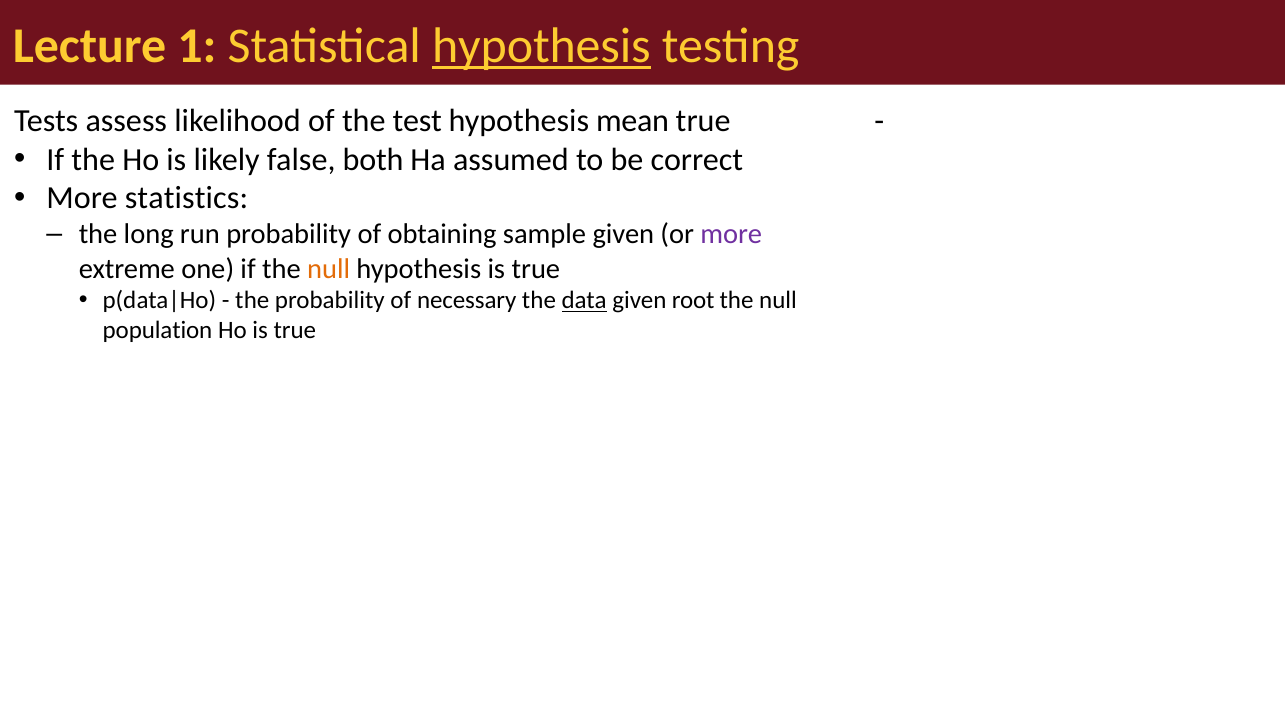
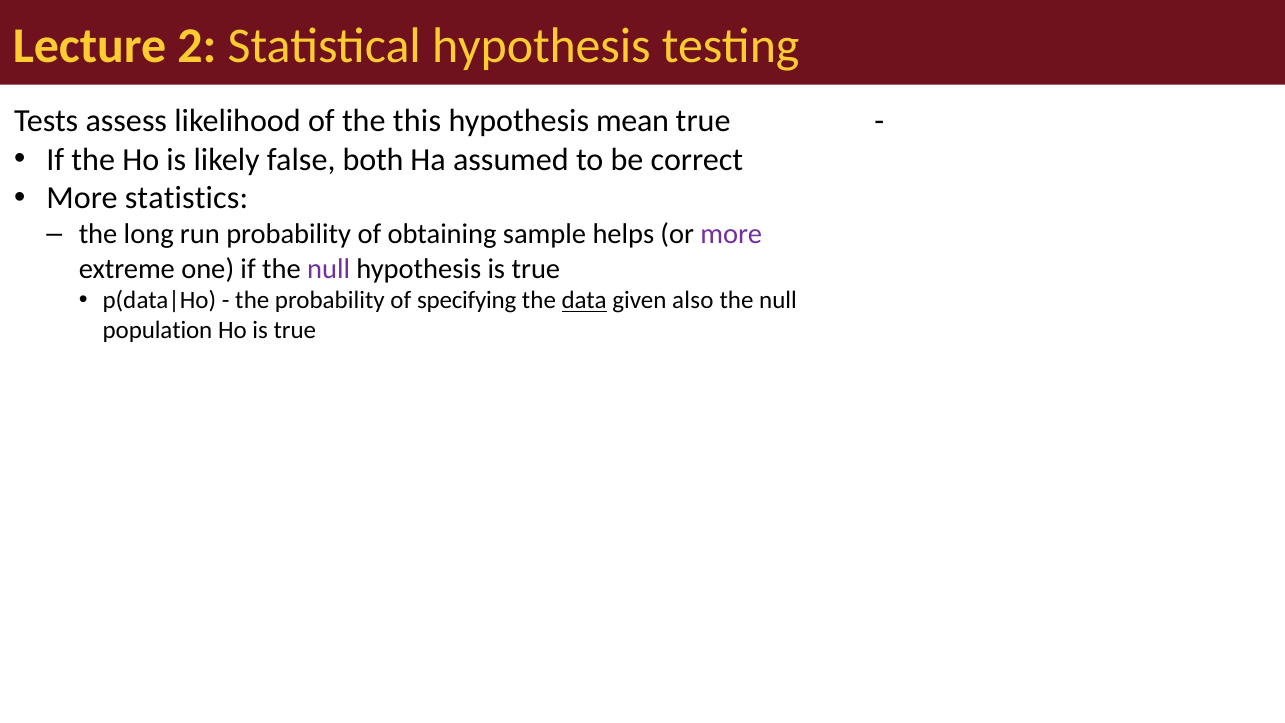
1: 1 -> 2 (197, 46)
hypothesis underline: present -> none (541, 46)
test: test -> this (417, 121)
sample given: given -> helps (623, 234)
null colour: orange -> purple (329, 269)
necessary: necessary -> specifying (467, 300)
root: root -> also (693, 300)
